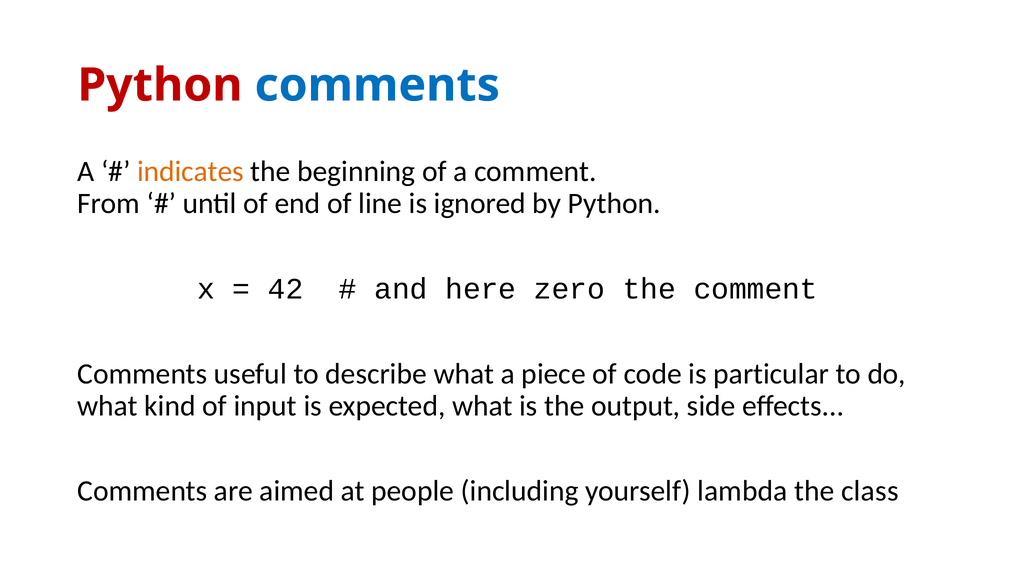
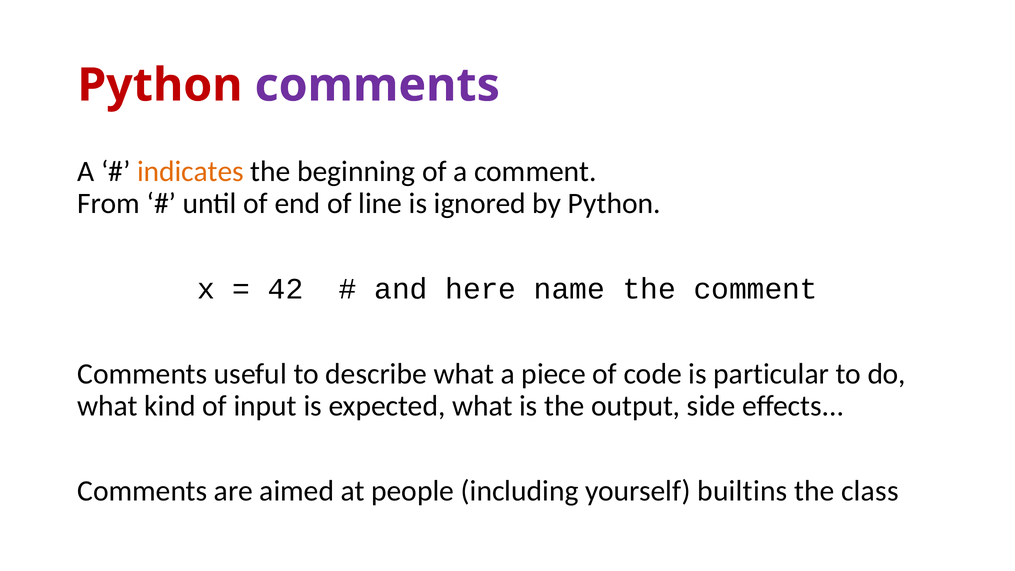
comments colour: blue -> purple (377, 85)
zero: zero -> name (569, 289)
lambda: lambda -> builtins (742, 491)
